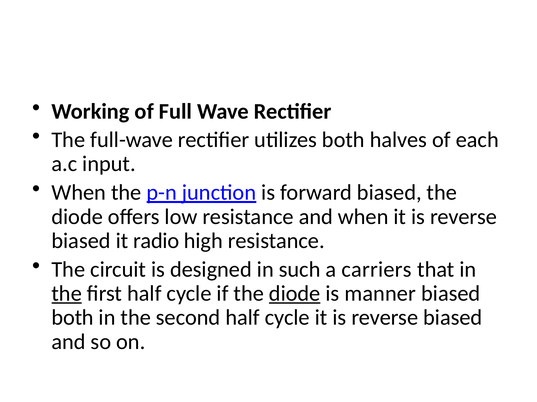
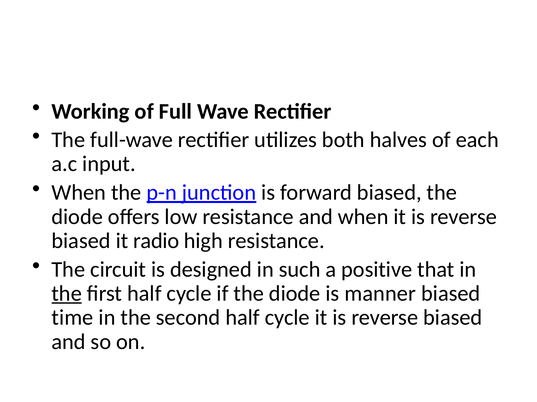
carriers: carriers -> positive (377, 270)
diode underline: present -> none (295, 294)
both: both -> time (72, 318)
